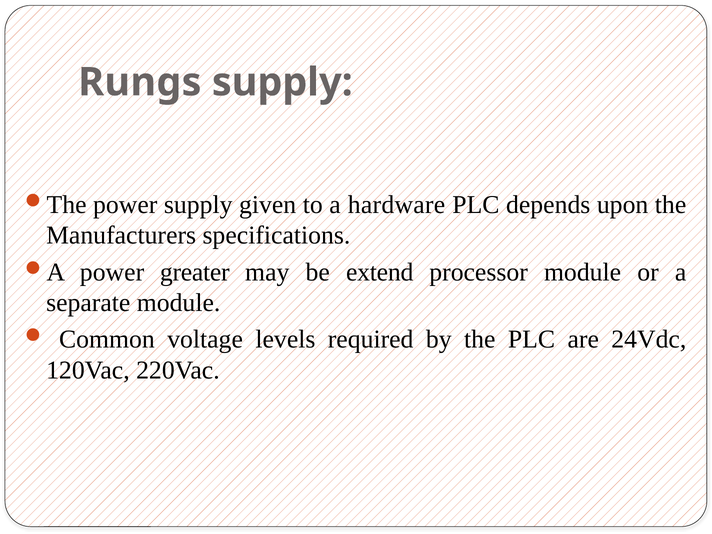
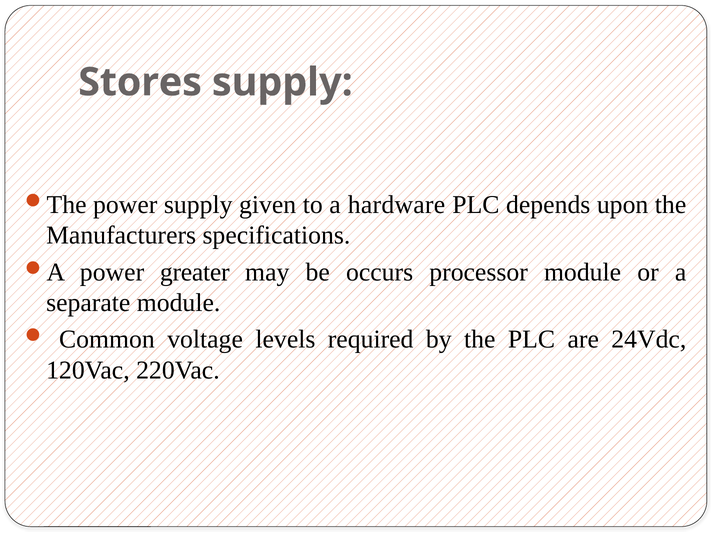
Rungs: Rungs -> Stores (140, 82)
extend: extend -> occurs (380, 272)
